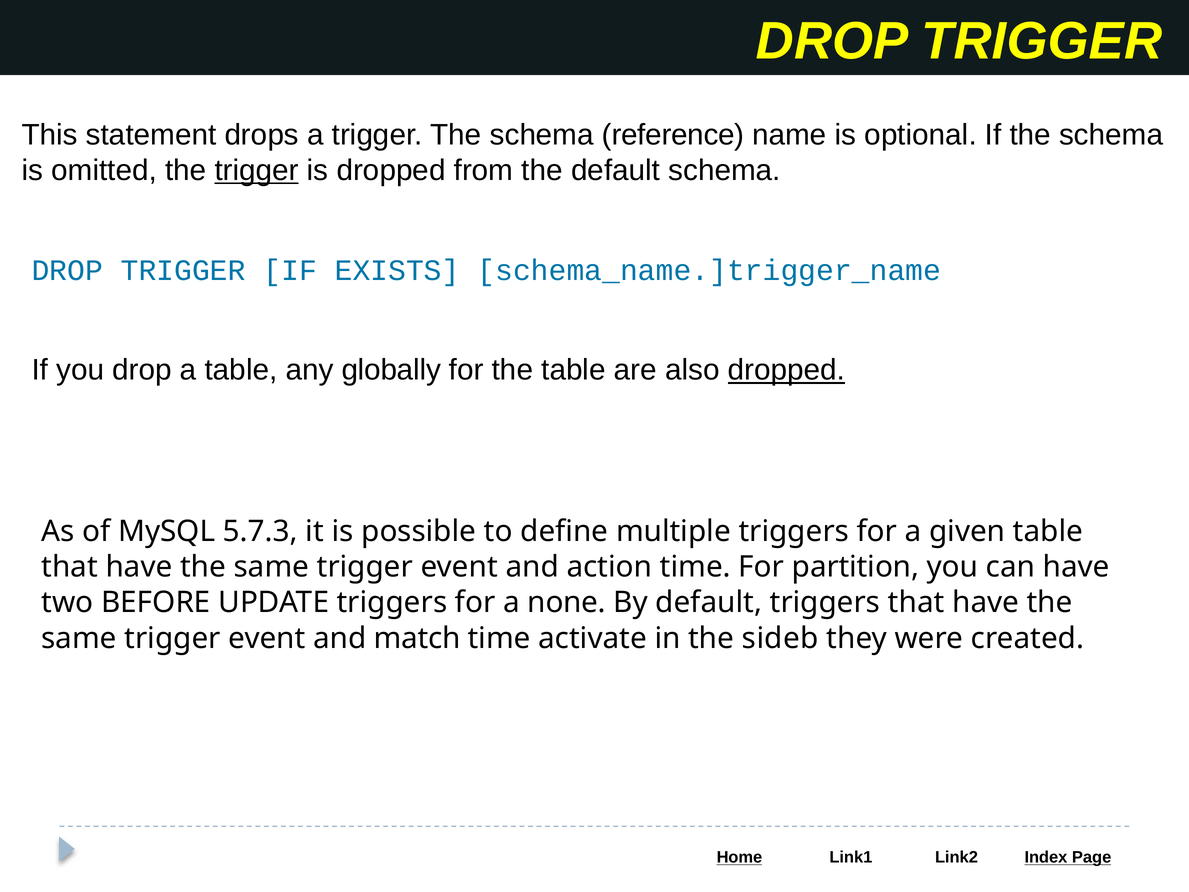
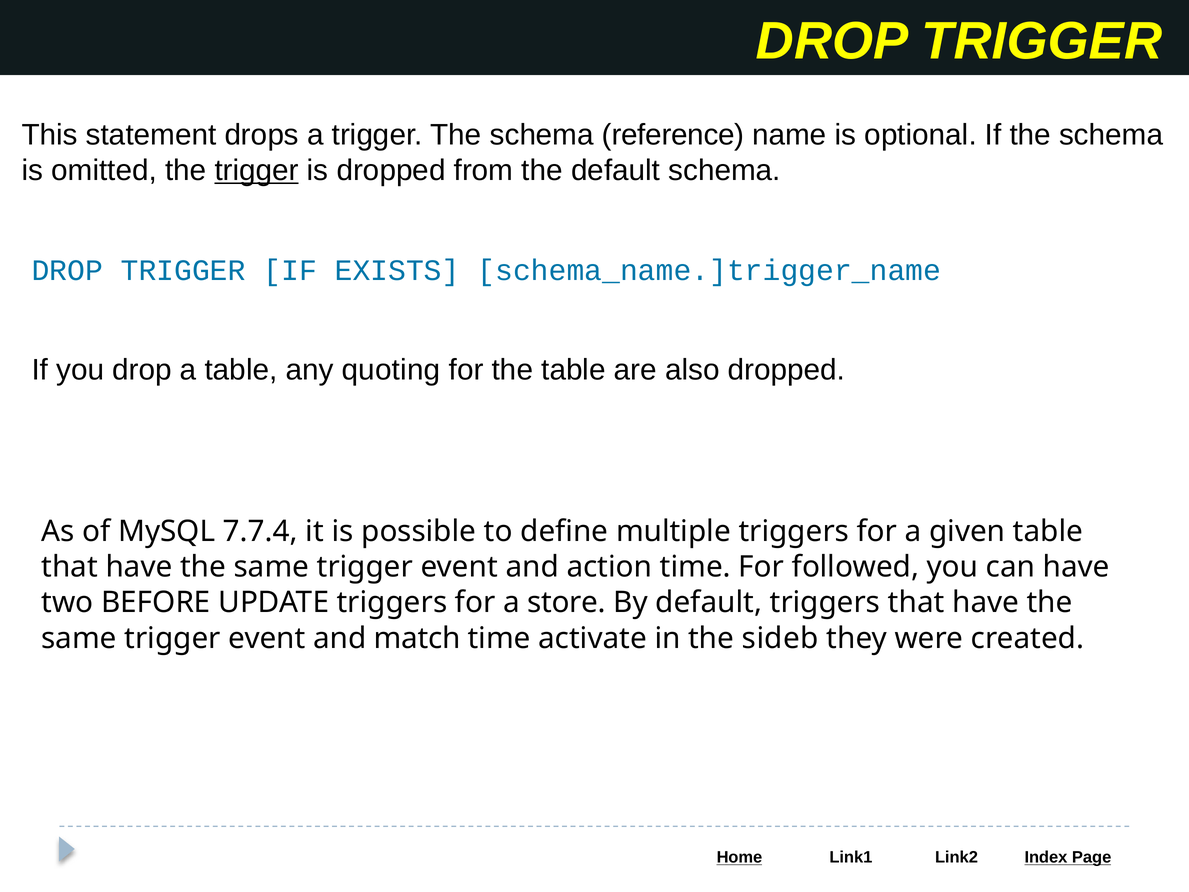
globally: globally -> quoting (391, 370)
dropped underline: present -> none (786, 370)
5.7.3: 5.7.3 -> 7.7.4 (260, 531)
partition: partition -> followed (855, 567)
none: none -> store (567, 602)
